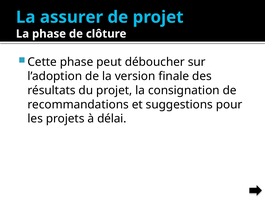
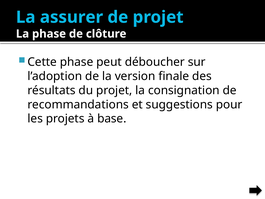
délai: délai -> base (112, 119)
